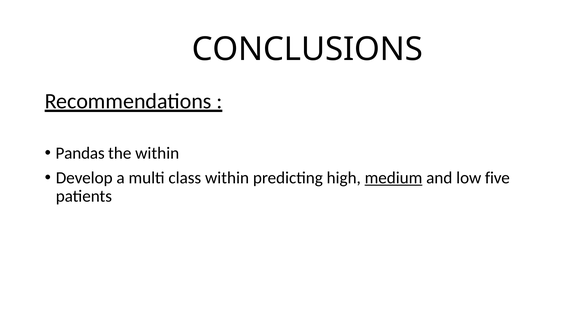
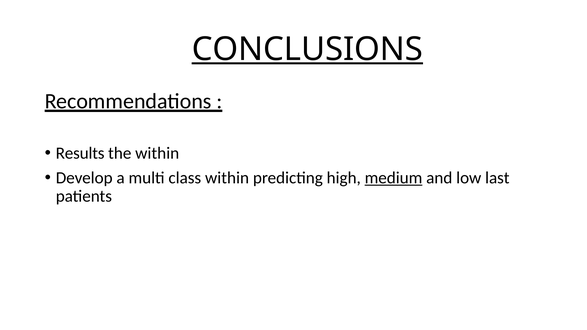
CONCLUSIONS underline: none -> present (307, 49)
Pandas: Pandas -> Results (80, 153)
five: five -> last (497, 178)
